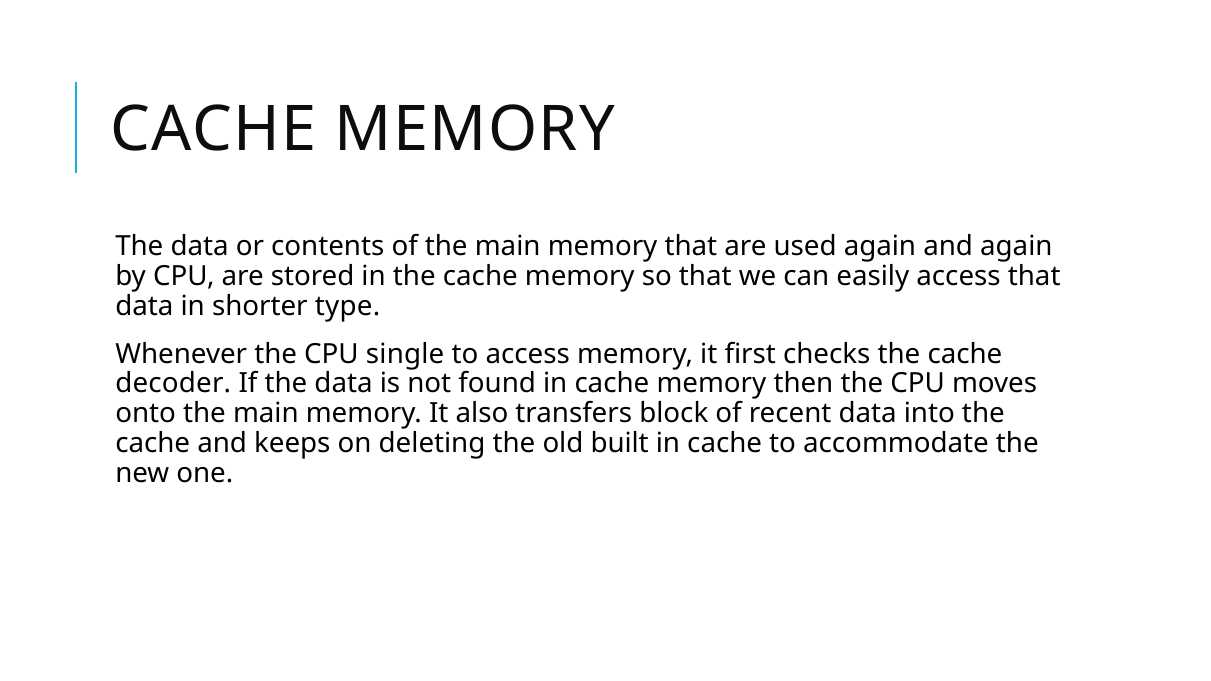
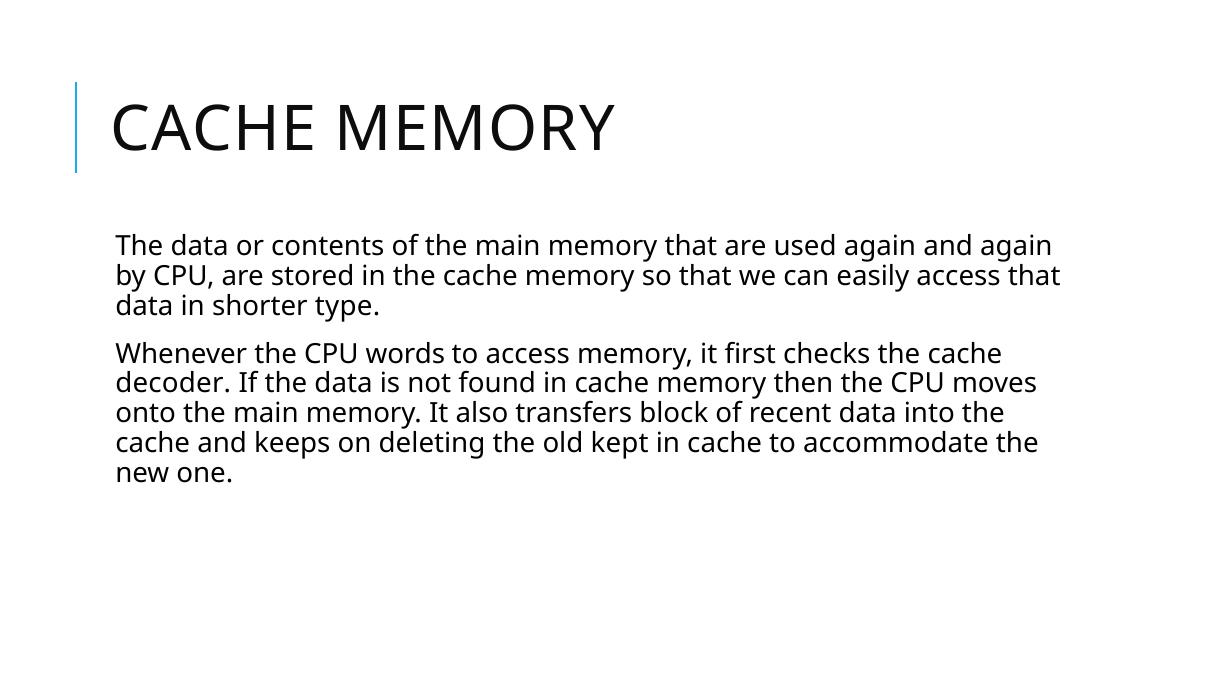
single: single -> words (405, 354)
built: built -> kept (620, 444)
